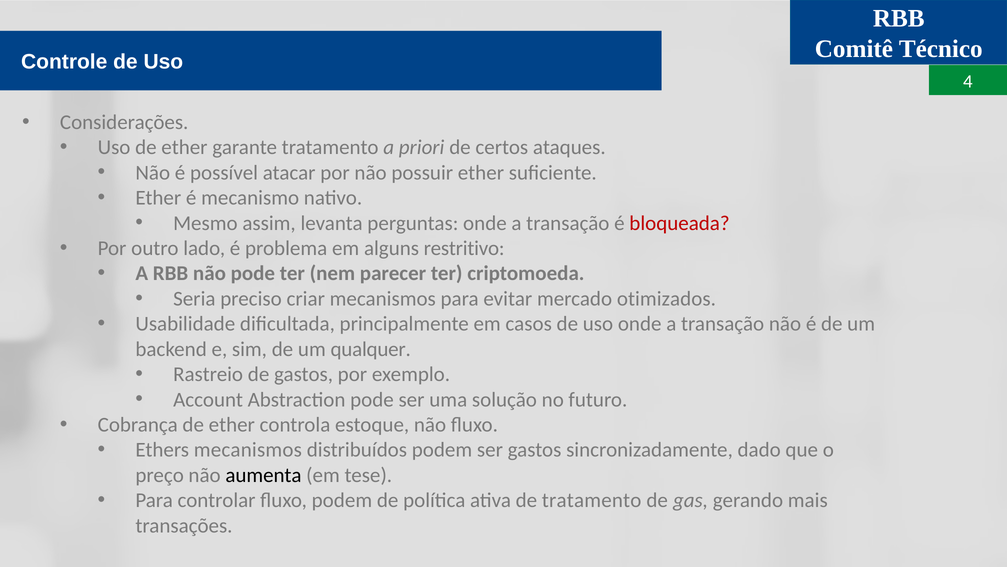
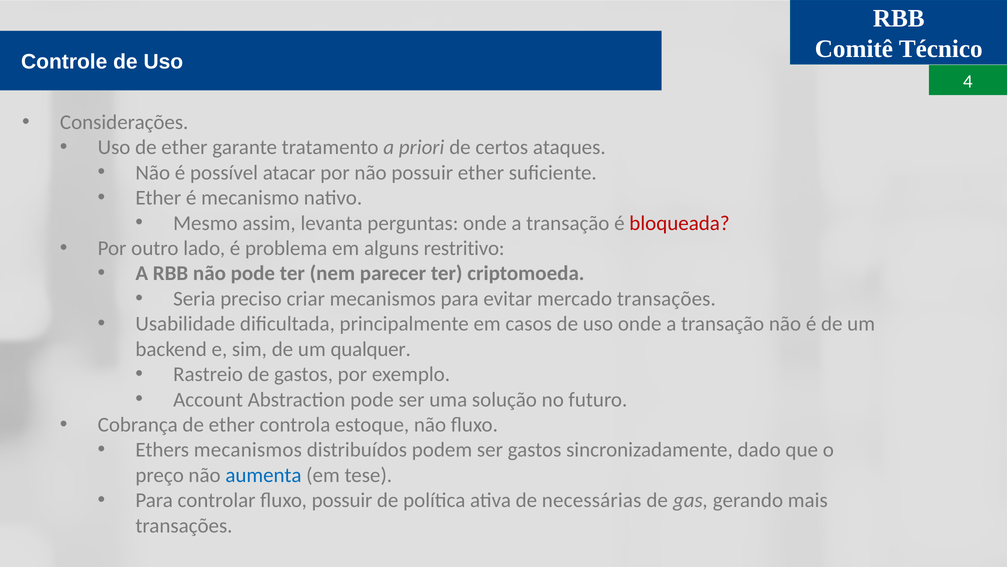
mercado otimizados: otimizados -> transações (666, 298)
aumenta colour: black -> blue (263, 475)
fluxo podem: podem -> possuir (342, 500)
de tratamento: tratamento -> necessárias (592, 500)
